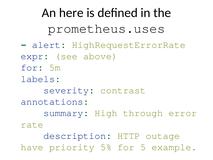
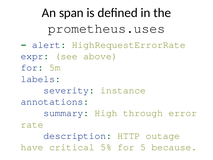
here: here -> span (71, 13)
contrast: contrast -> instance (123, 90)
priority: priority -> critical (72, 147)
example: example -> because (174, 147)
